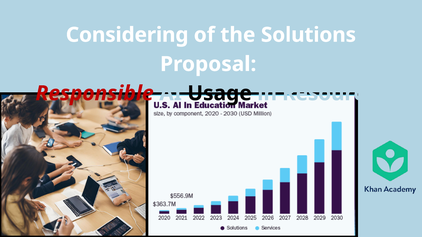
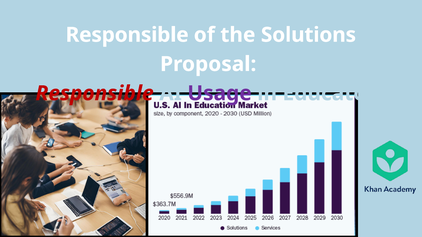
Considering: Considering -> Responsible (127, 35)
Usage colour: black -> purple (220, 93)
Resources: Resources -> Educators (334, 93)
